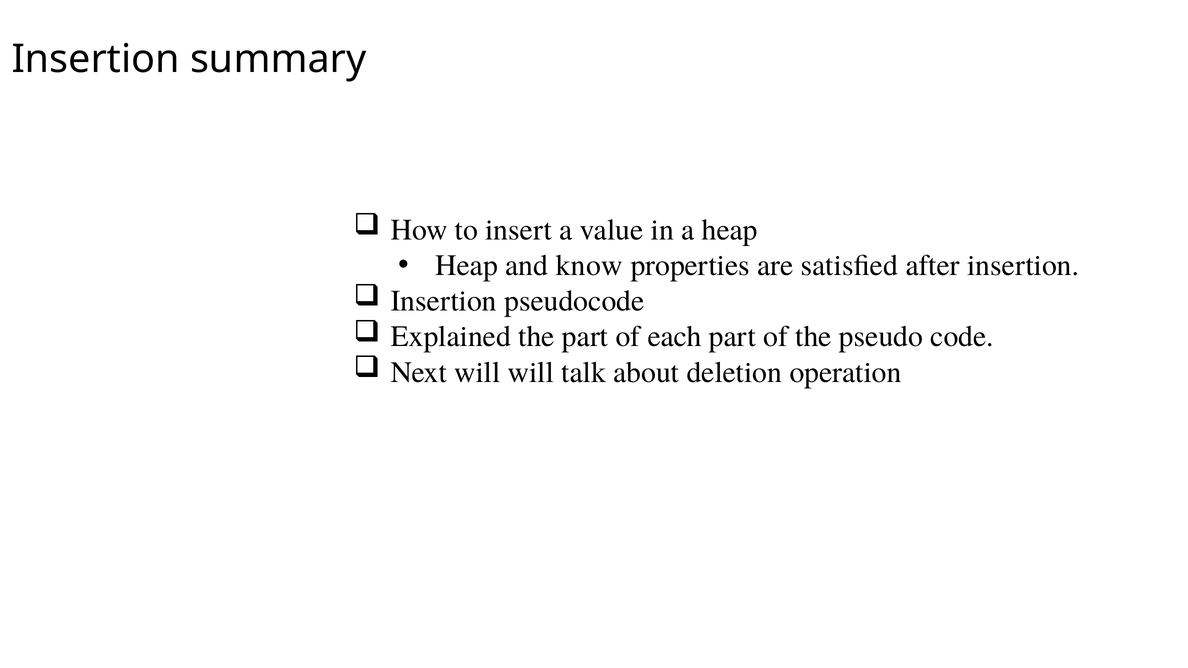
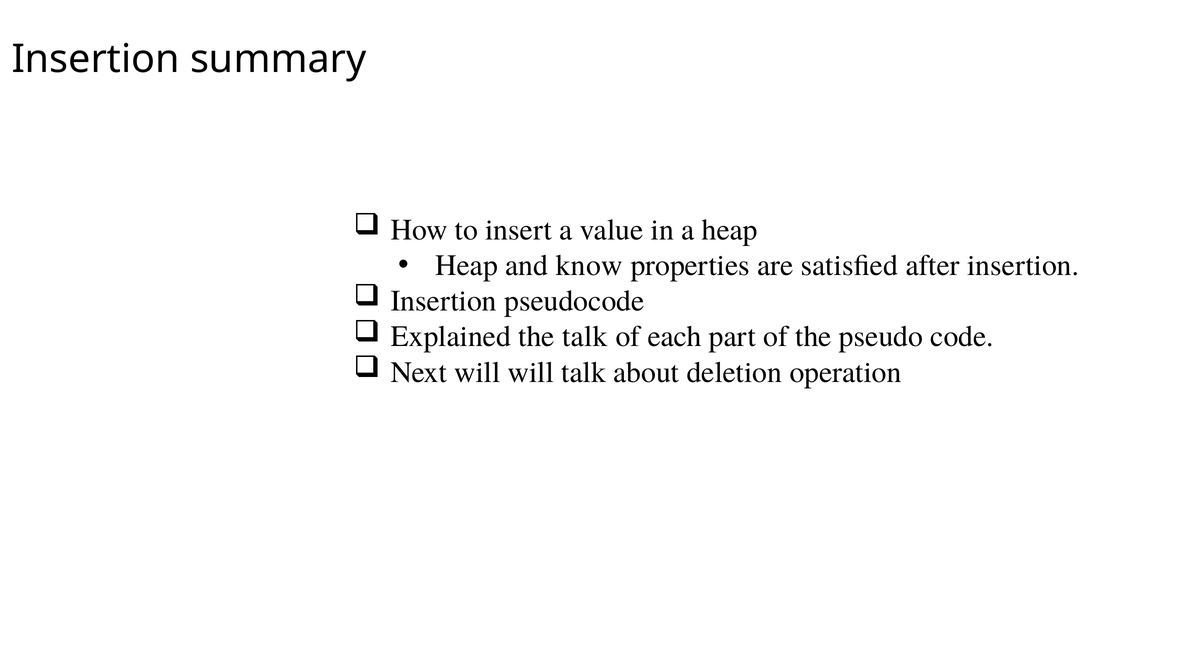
the part: part -> talk (585, 337)
